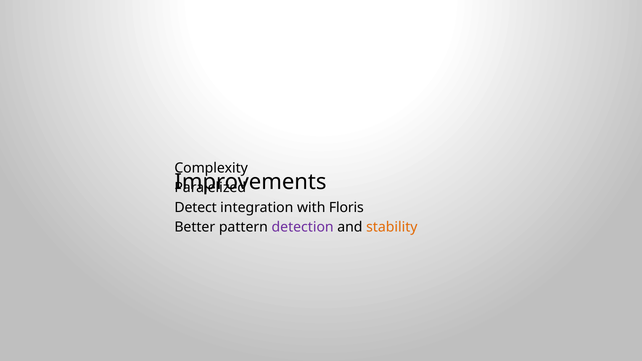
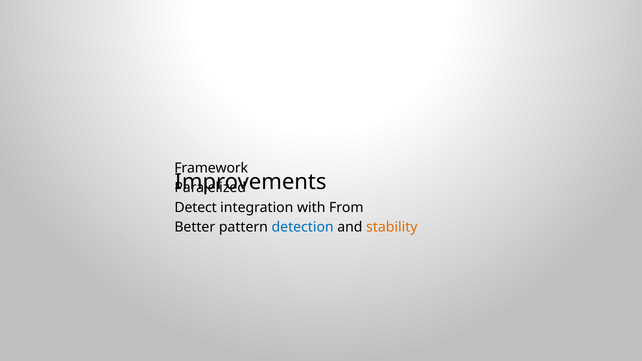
Complexity: Complexity -> Framework (211, 168)
Floris: Floris -> From (346, 208)
detection colour: purple -> blue (303, 227)
